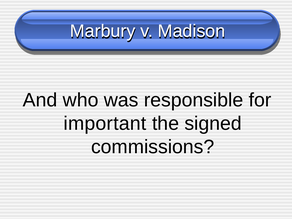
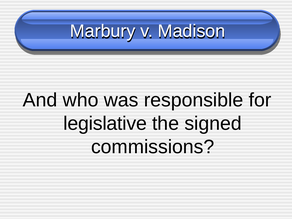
important: important -> legislative (105, 124)
